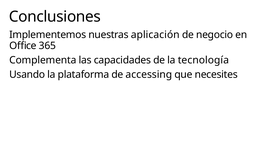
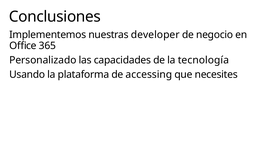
aplicación: aplicación -> developer (155, 35)
Complementa: Complementa -> Personalizado (43, 60)
